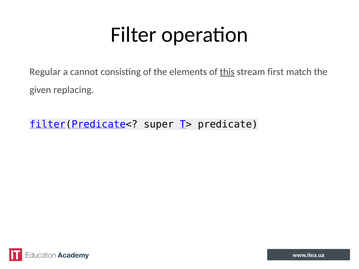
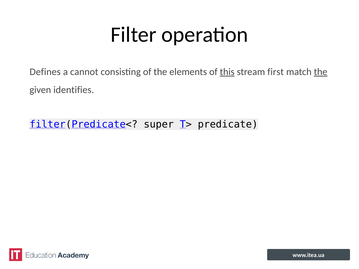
Regular: Regular -> Defines (45, 72)
the underline: none -> present (321, 72)
replacing: replacing -> identifies (74, 90)
